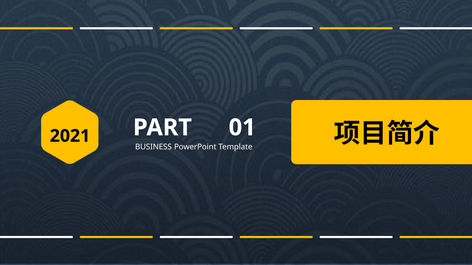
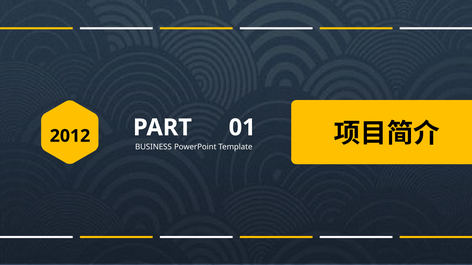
2021: 2021 -> 2012 (70, 136)
